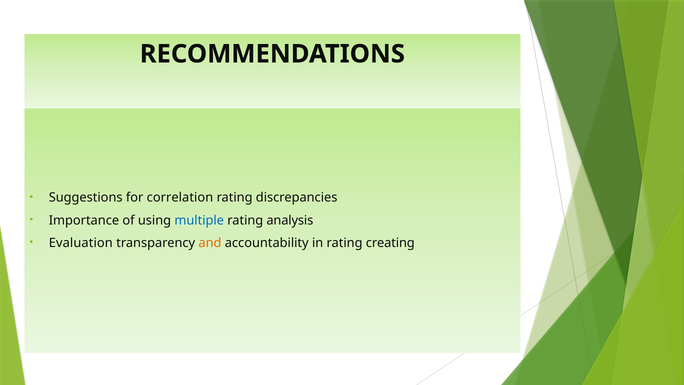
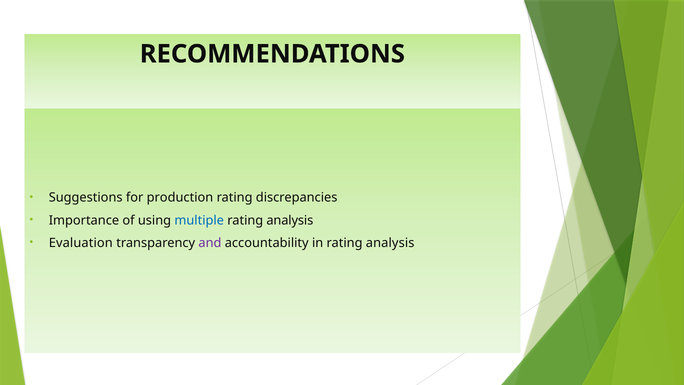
correlation: correlation -> production (180, 198)
and colour: orange -> purple (210, 243)
in rating creating: creating -> analysis (390, 243)
